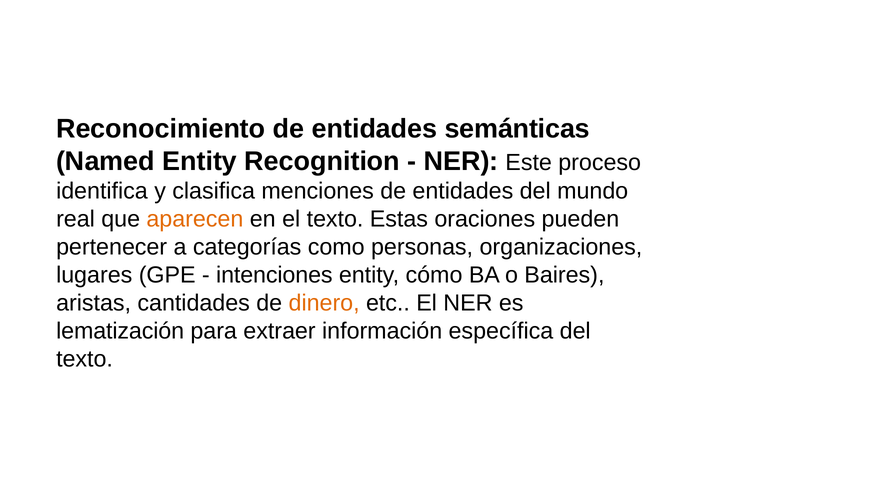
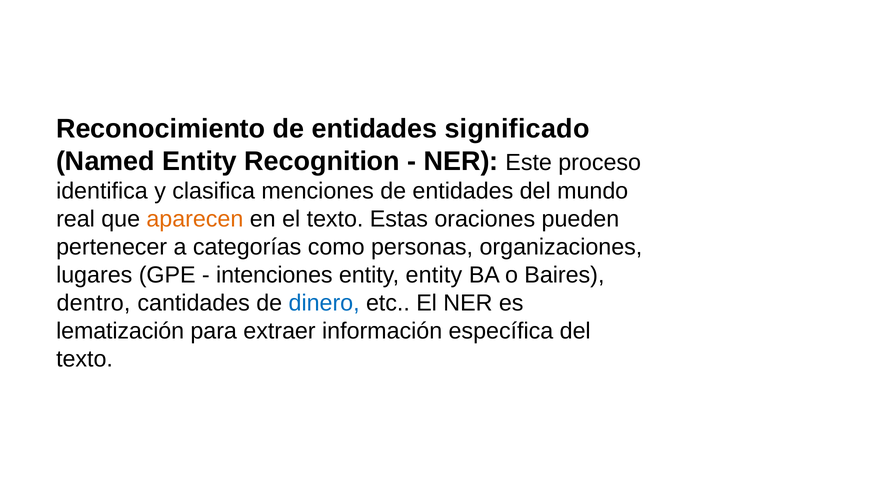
semánticas: semánticas -> significado (517, 129)
entity cómo: cómo -> entity (434, 275)
aristas: aristas -> dentro (93, 303)
dinero colour: orange -> blue (324, 303)
